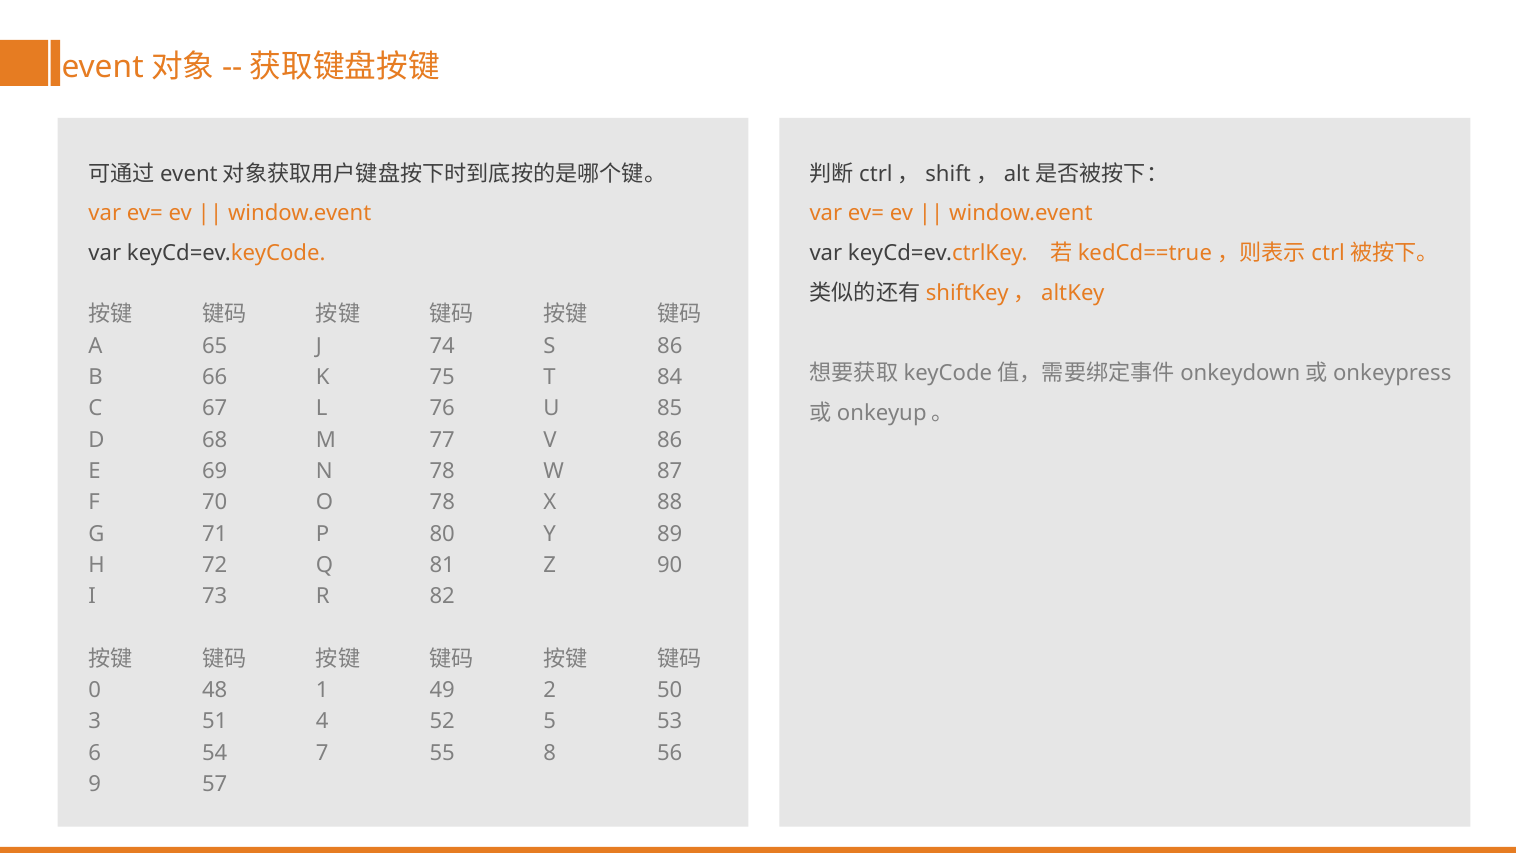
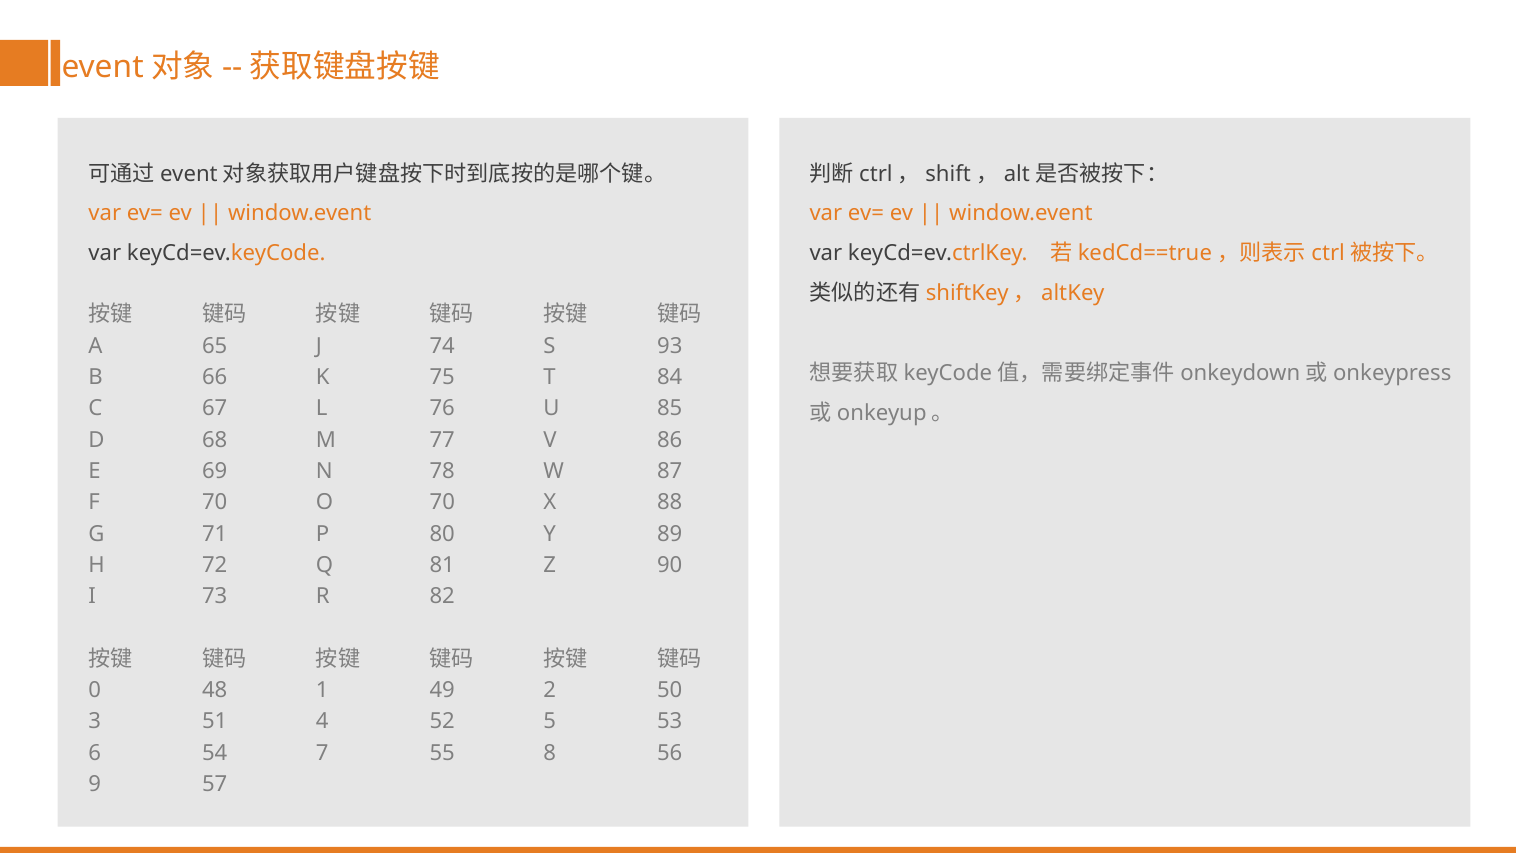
S 86: 86 -> 93 (670, 346)
O 78: 78 -> 70 (442, 503)
